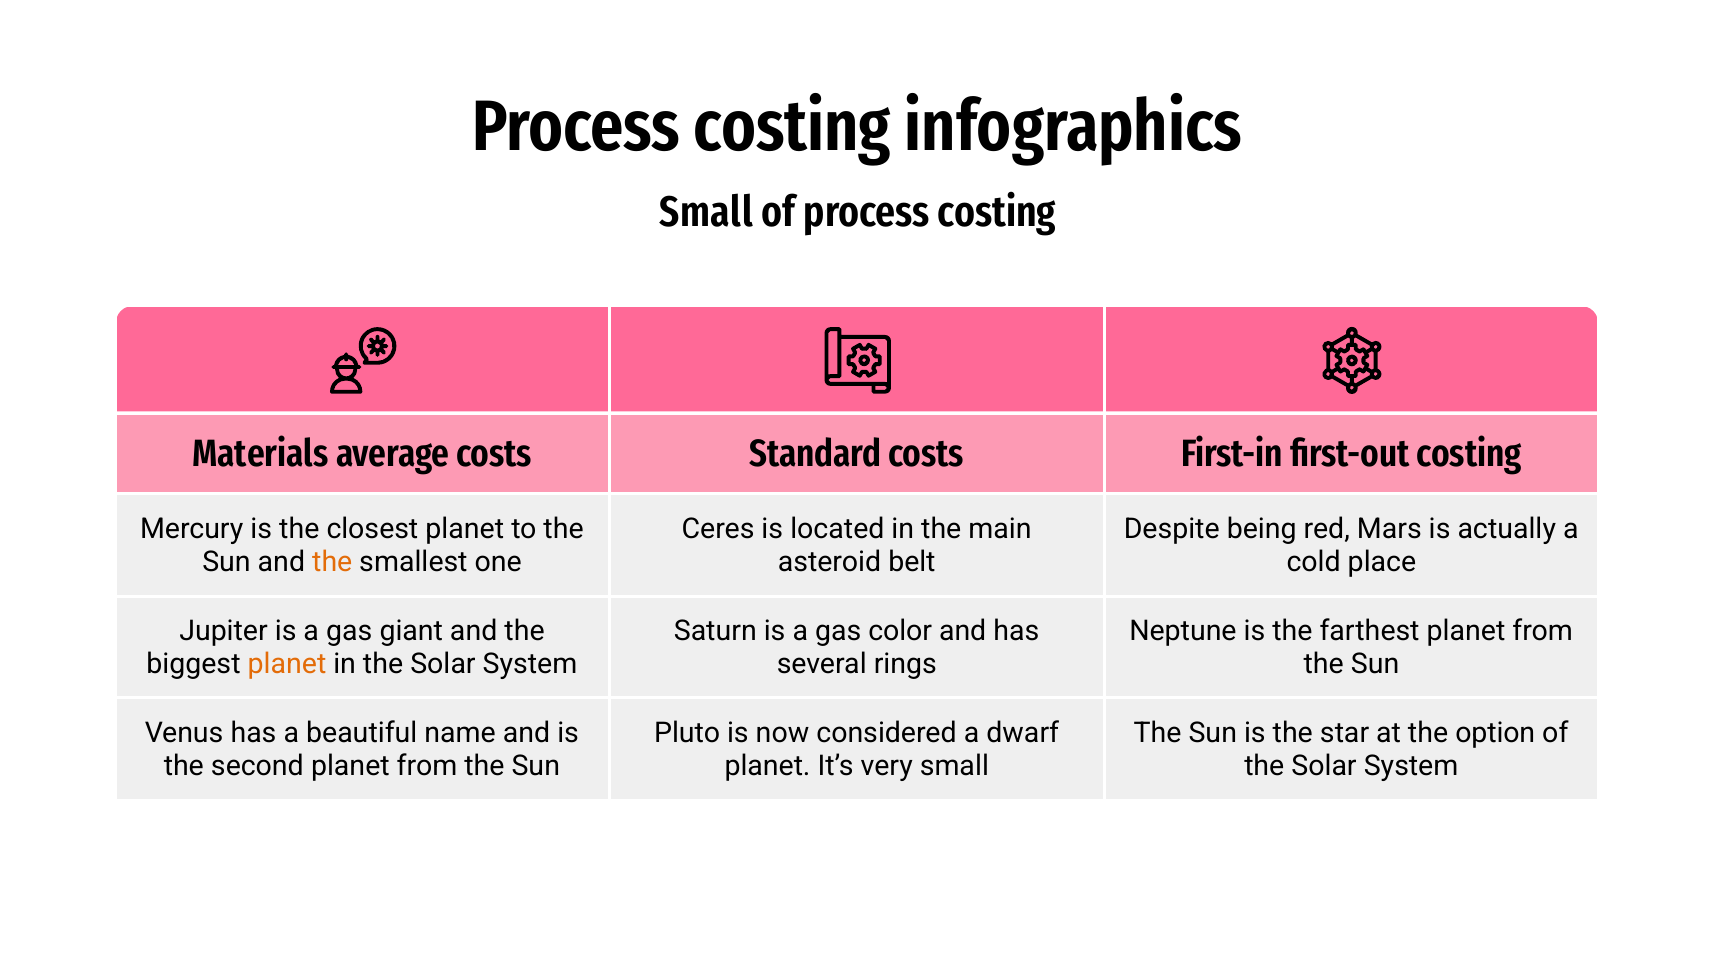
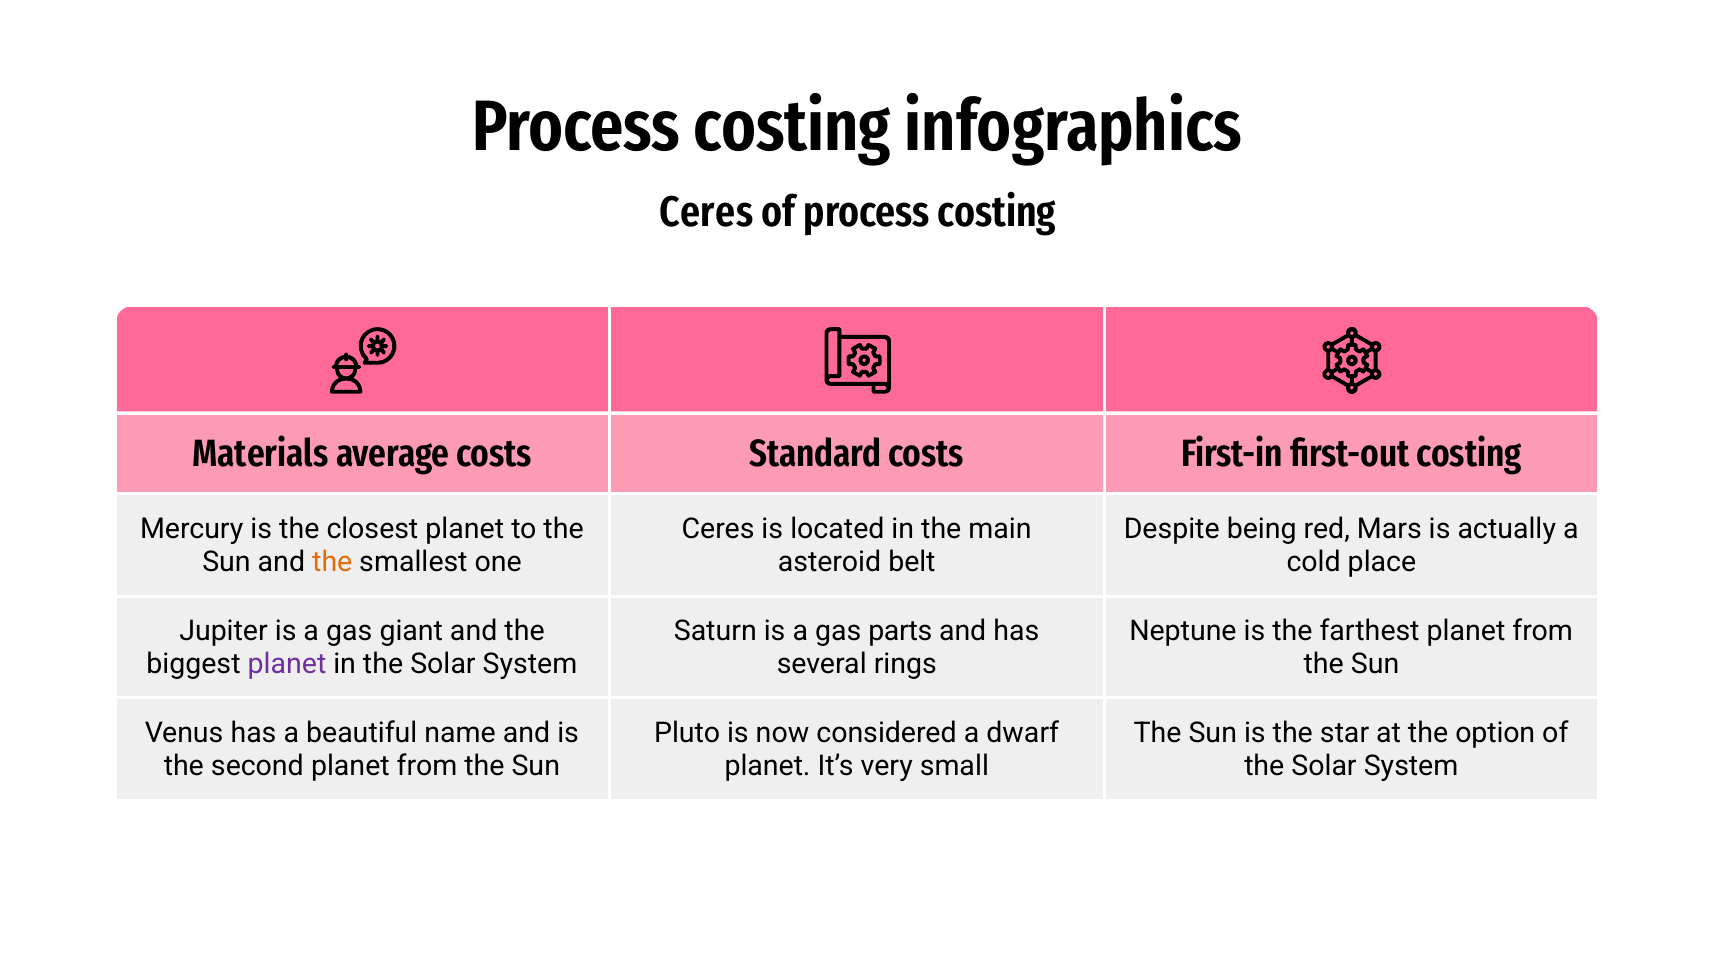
Small: Small -> Ceres (706, 212)
color: color -> parts (900, 631)
planet colour: orange -> purple (287, 664)
